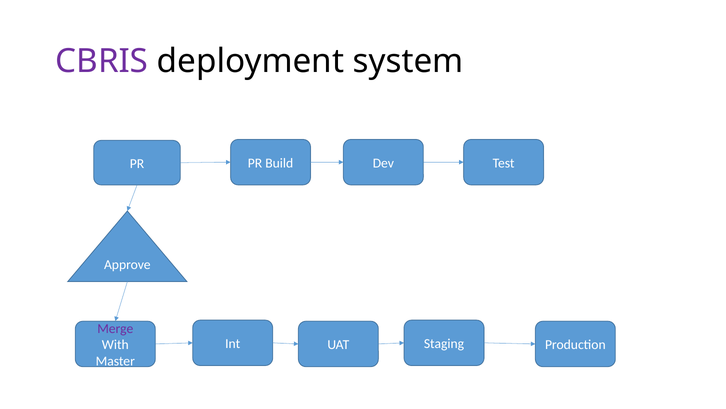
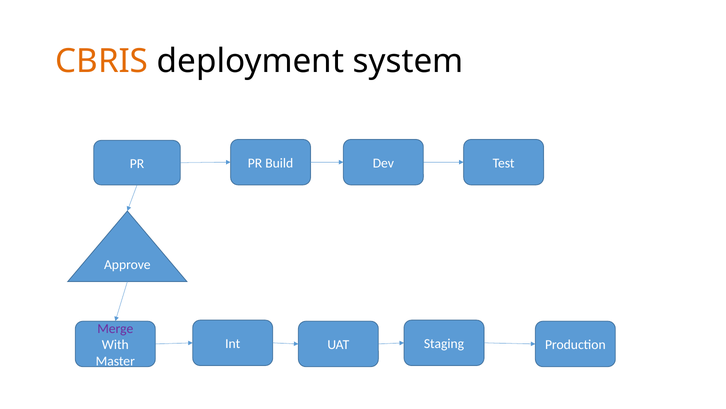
CBRIS colour: purple -> orange (102, 61)
